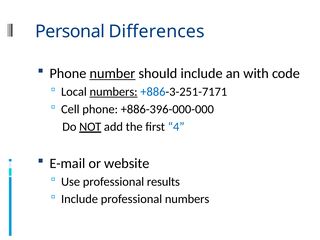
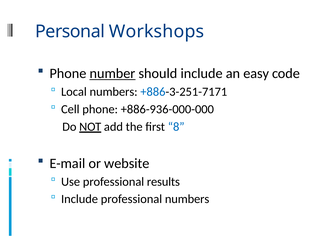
Differences: Differences -> Workshops (157, 31)
with: with -> easy (256, 74)
numbers underline: present -> none (114, 92)
+886-396-000-000: +886-396-000-000 -> +886-936-000-000 (167, 109)
4: 4 -> 8 (176, 127)
